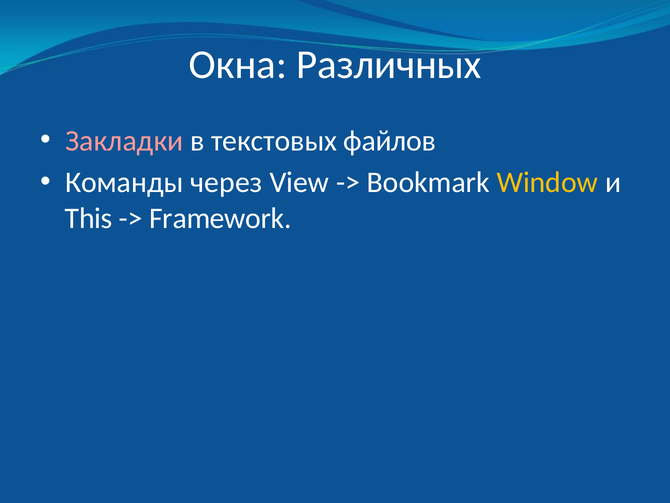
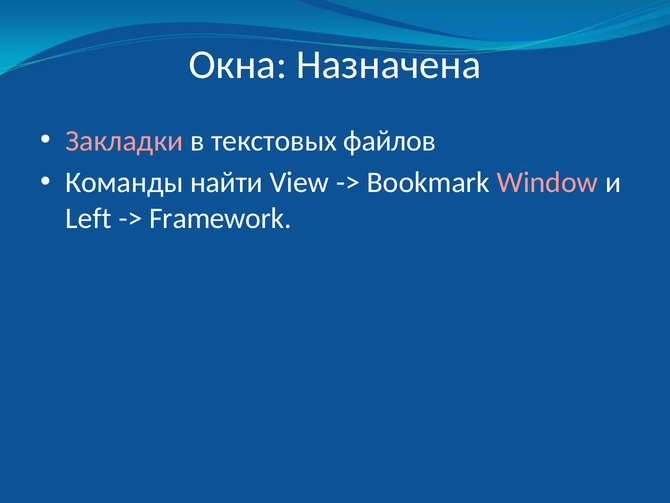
Различных: Различных -> Назначена (389, 65)
через: через -> найти (227, 182)
Window colour: yellow -> pink (547, 182)
This: This -> Left (89, 218)
